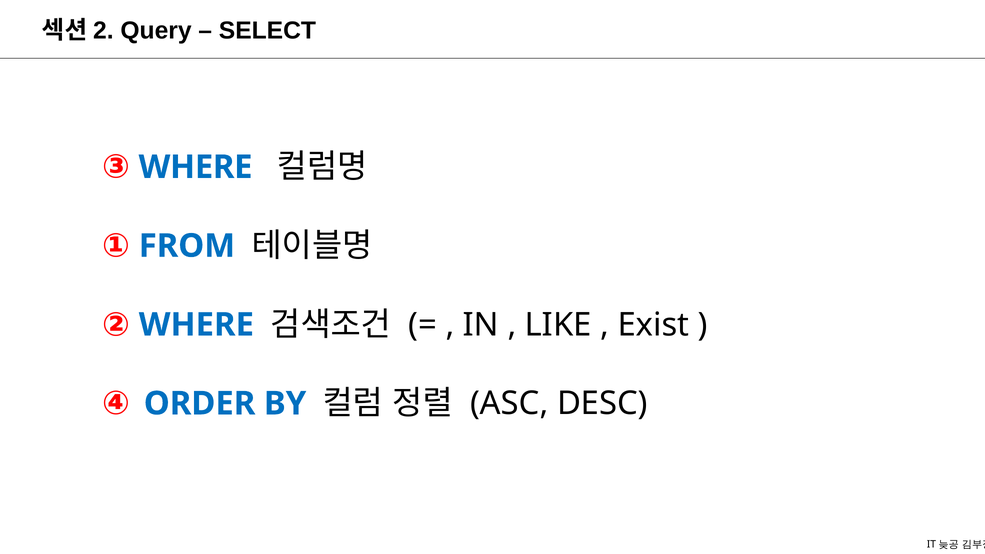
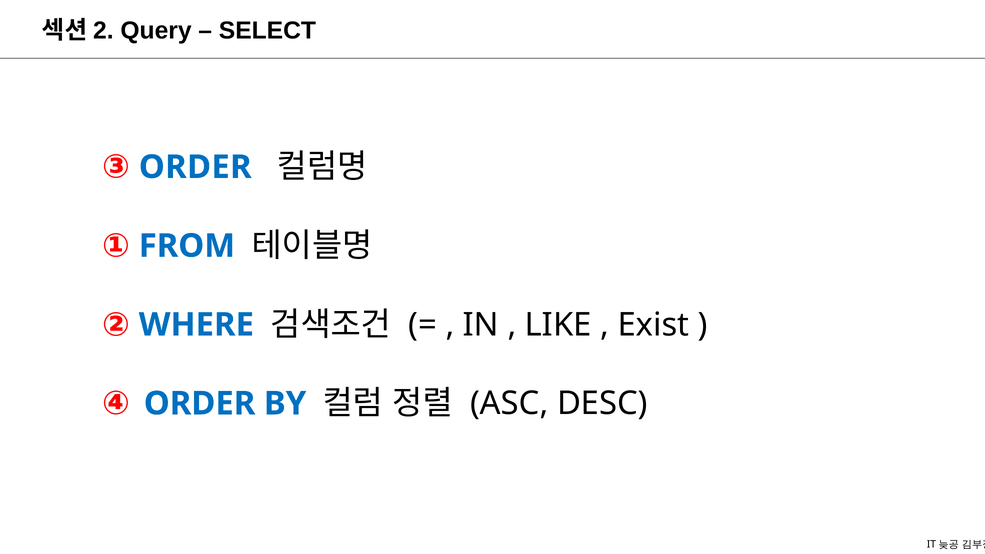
③ WHERE: WHERE -> ORDER (195, 167)
